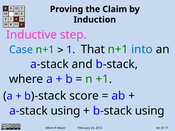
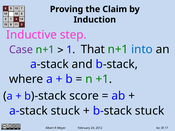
Case colour: blue -> purple (21, 50)
a-stack using: using -> stuck (65, 111)
b-stack using: using -> stuck (150, 111)
